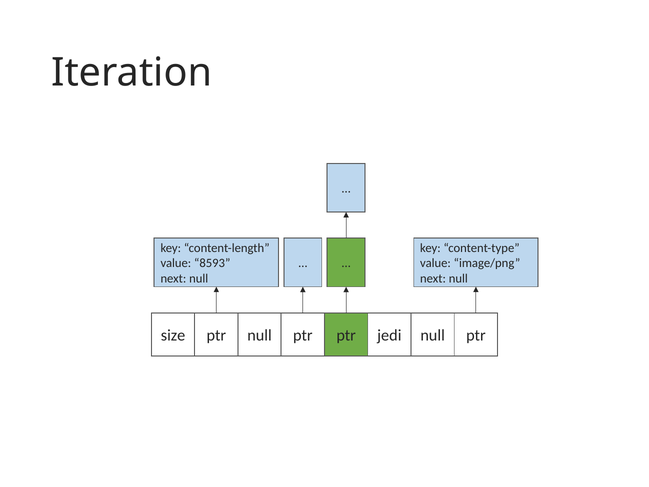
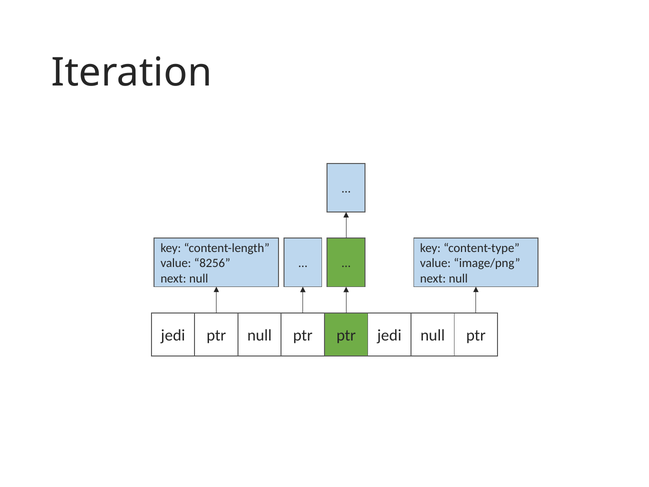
8593: 8593 -> 8256 (212, 263)
size: size -> jedi (173, 335)
